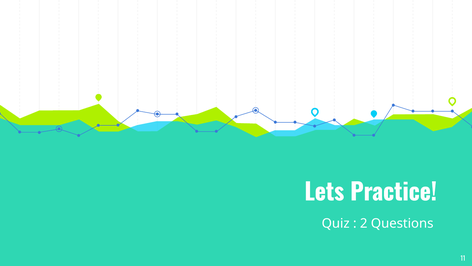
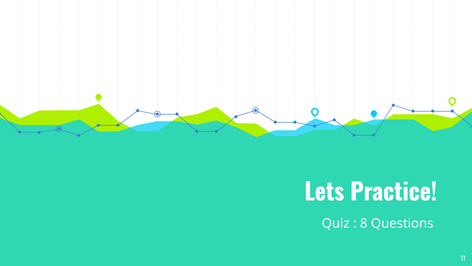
2: 2 -> 8 (364, 223)
